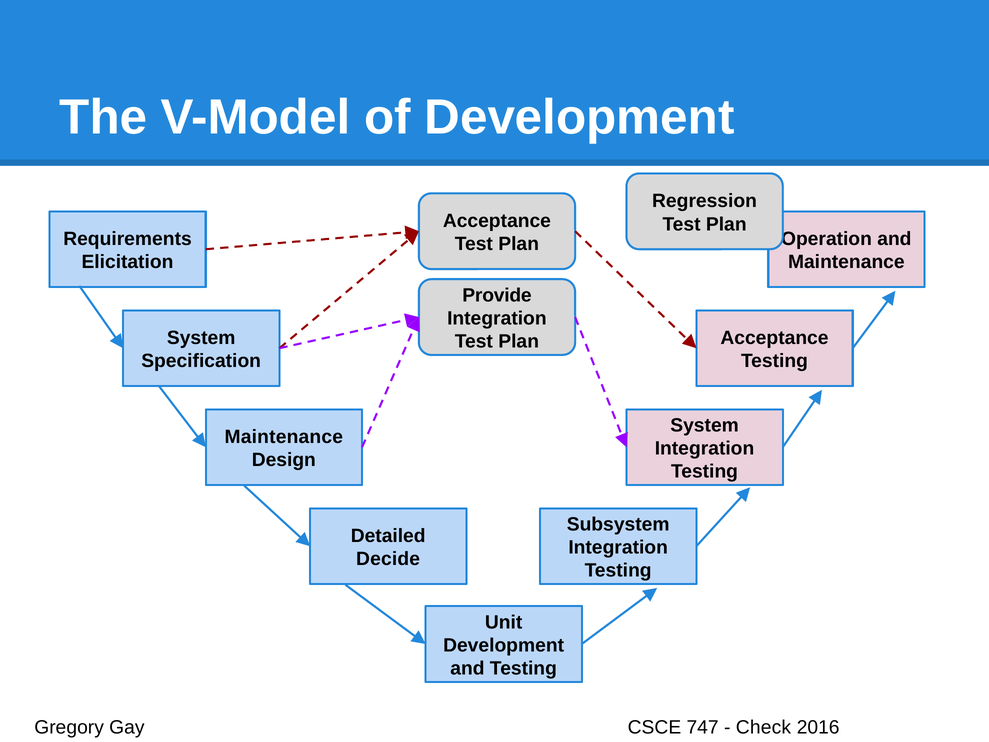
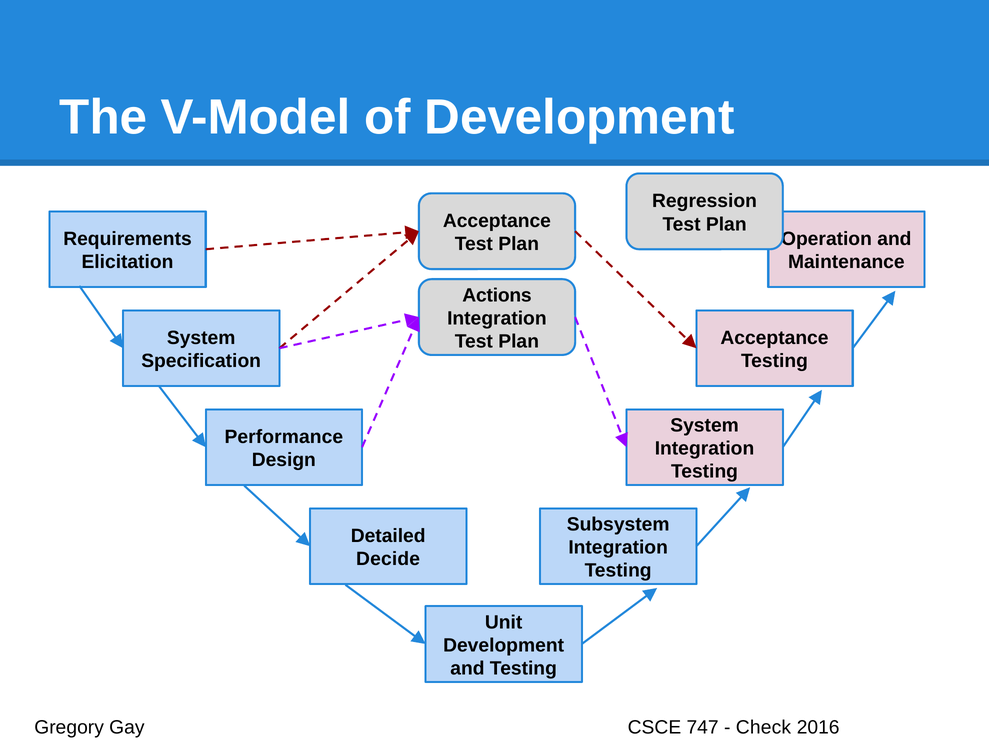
Provide: Provide -> Actions (497, 295)
Maintenance: Maintenance -> Performance (284, 437)
